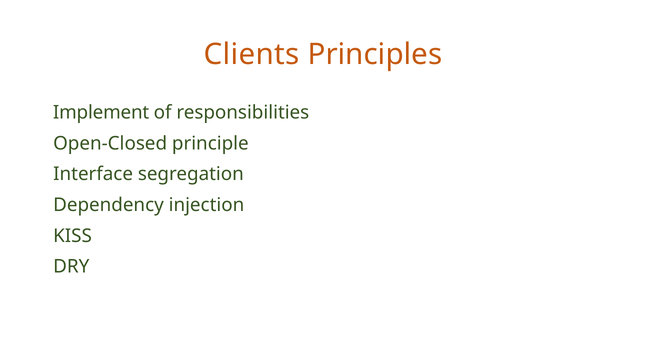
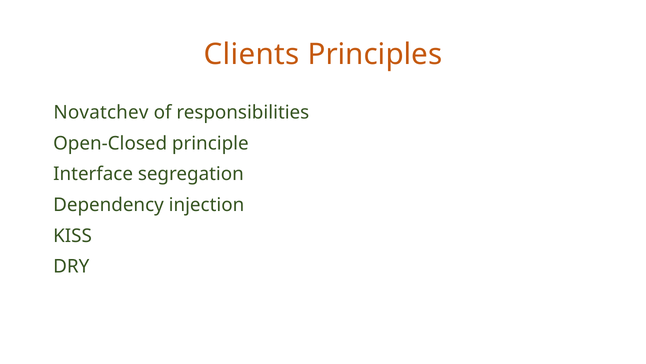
Implement: Implement -> Novatchev (101, 112)
